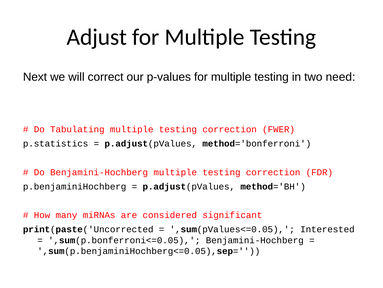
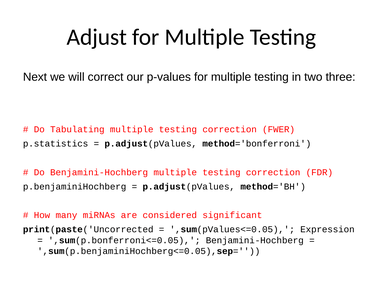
need: need -> three (341, 77)
Interested: Interested -> Expression (327, 229)
